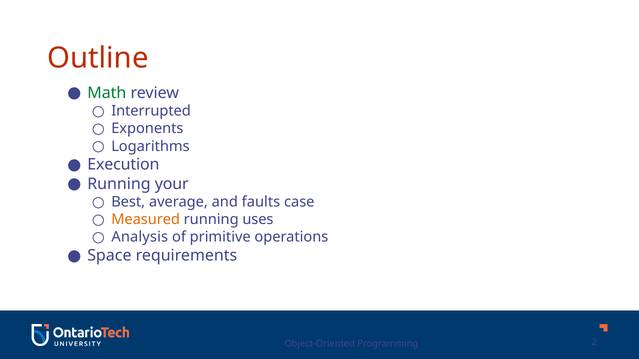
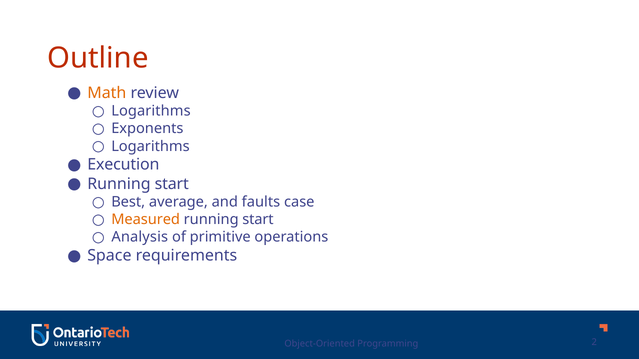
Math colour: green -> orange (107, 93)
Interrupted: Interrupted -> Logarithms (151, 111)
your: your -> start (172, 184)
uses: uses -> start (258, 220)
